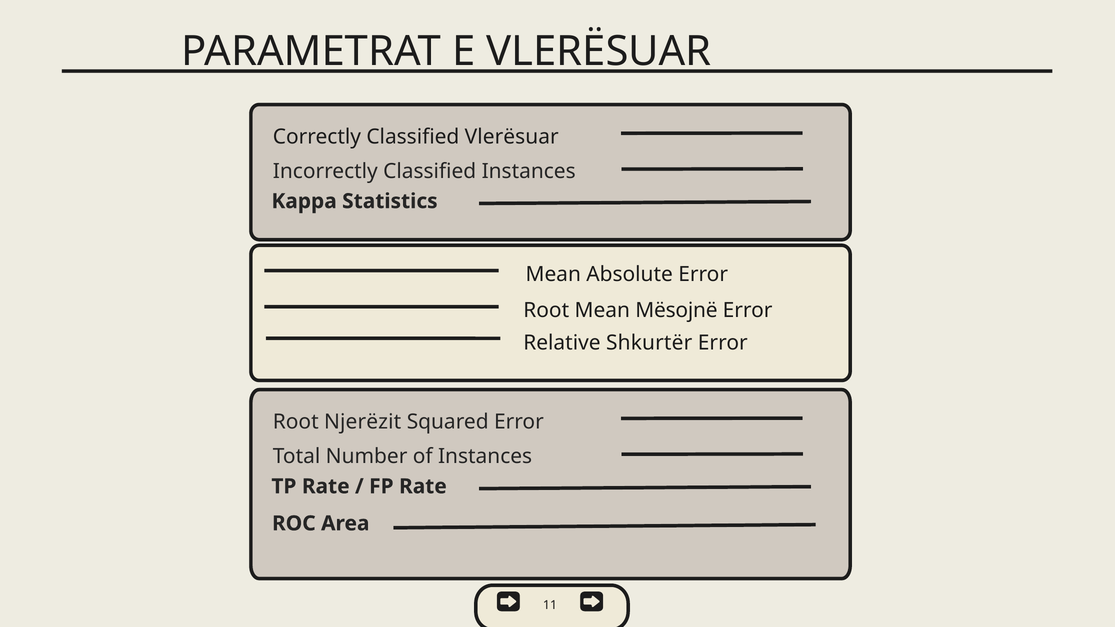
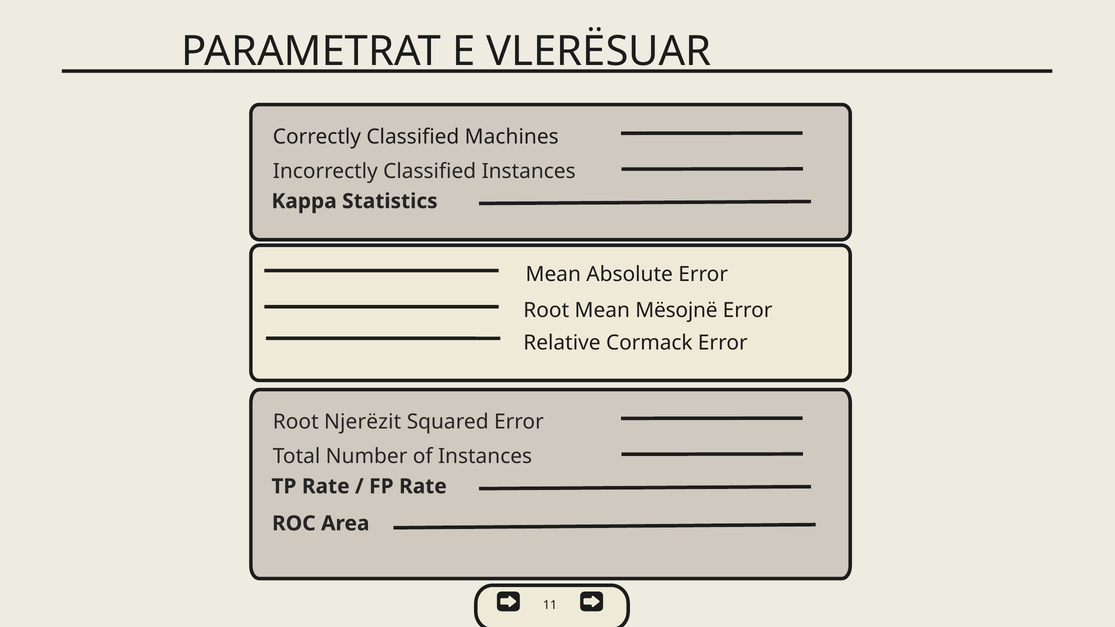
Classified Vlerësuar: Vlerësuar -> Machines (512, 137)
Shkurtër: Shkurtër -> Cormack (649, 343)
